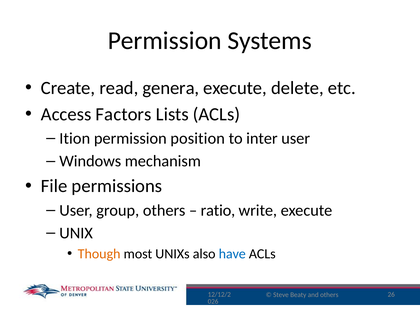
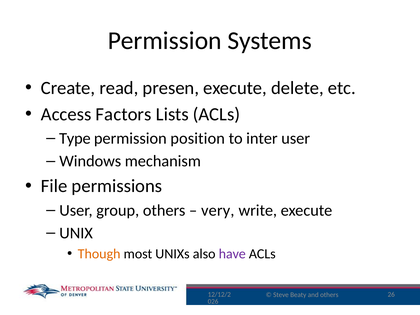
genera: genera -> presen (171, 88)
Ition: Ition -> Type (75, 138)
ratio: ratio -> very (218, 210)
have colour: blue -> purple (232, 254)
